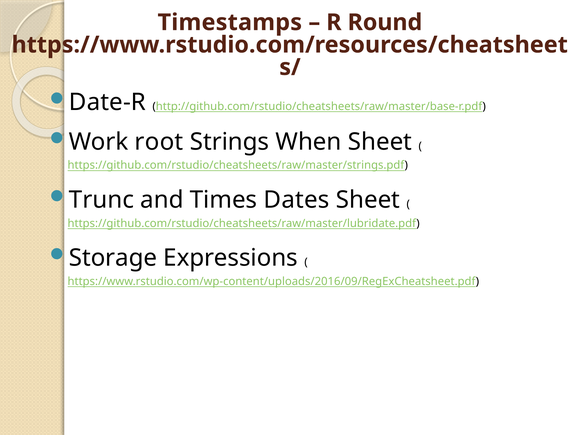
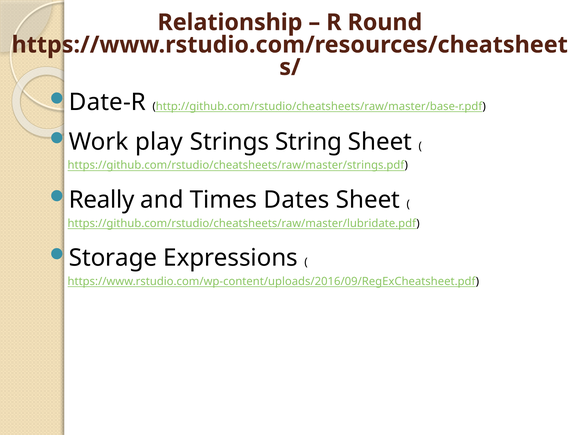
Timestamps: Timestamps -> Relationship (230, 22)
root: root -> play (159, 142)
When: When -> String (309, 142)
Trunc: Trunc -> Really (102, 200)
